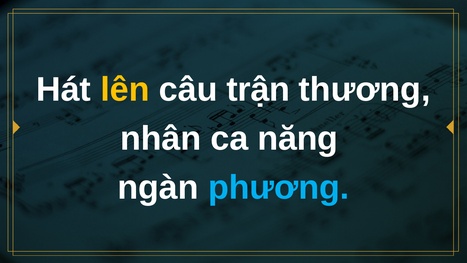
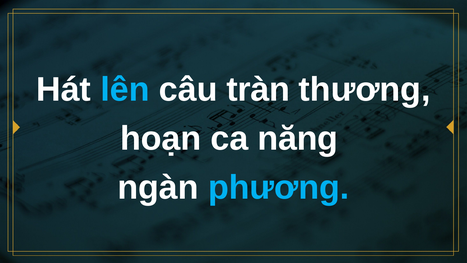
lên colour: yellow -> light blue (125, 89)
trận: trận -> tràn (258, 89)
nhân: nhân -> hoạn (161, 138)
